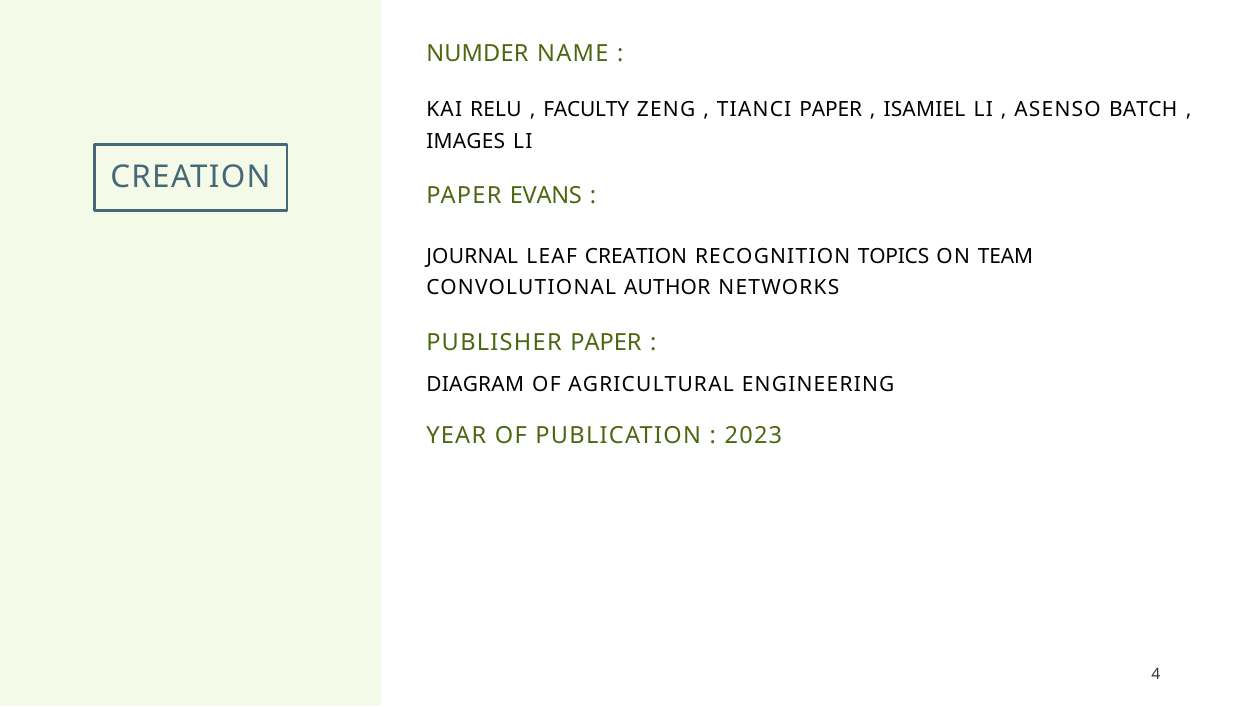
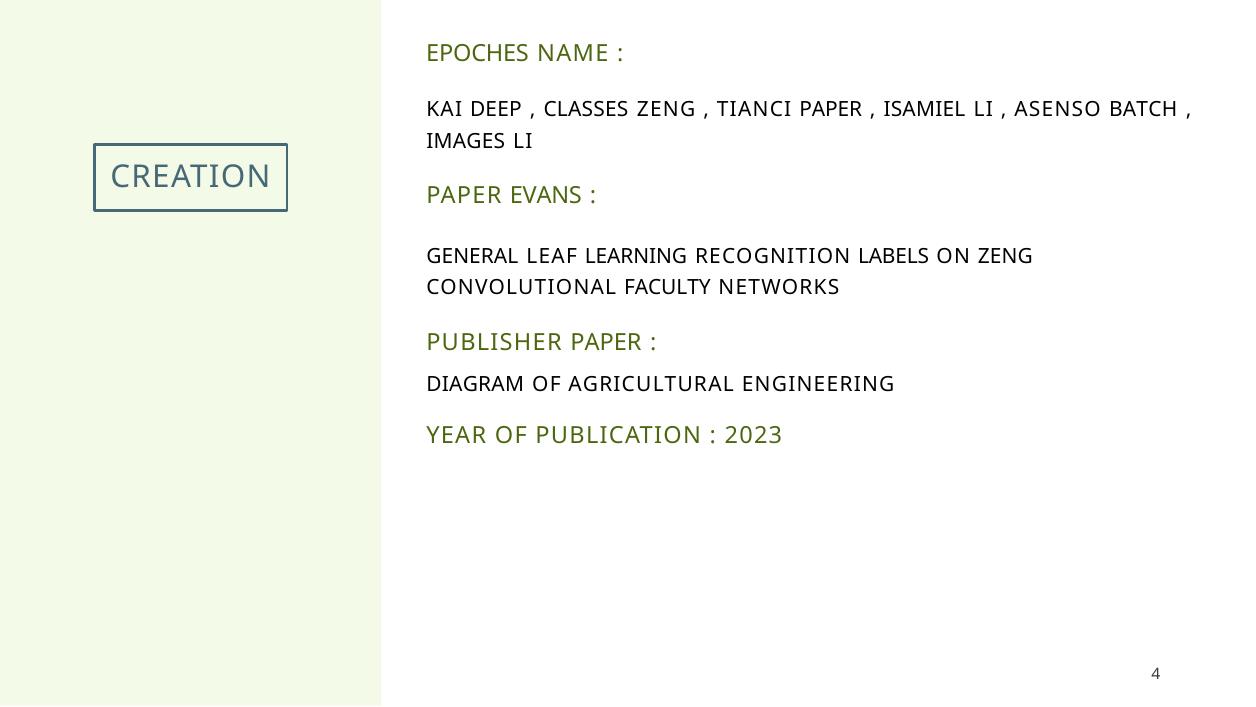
NUMDER: NUMDER -> EPOCHES (478, 54)
RELU: RELU -> DEEP (496, 110)
FACULTY: FACULTY -> CLASSES (586, 110)
JOURNAL: JOURNAL -> GENERAL (472, 256)
LEAF CREATION: CREATION -> LEARNING (636, 256)
TOPICS: TOPICS -> LABELS (894, 256)
ON TEAM: TEAM -> ZENG (1005, 256)
AUTHOR: AUTHOR -> FACULTY (667, 288)
